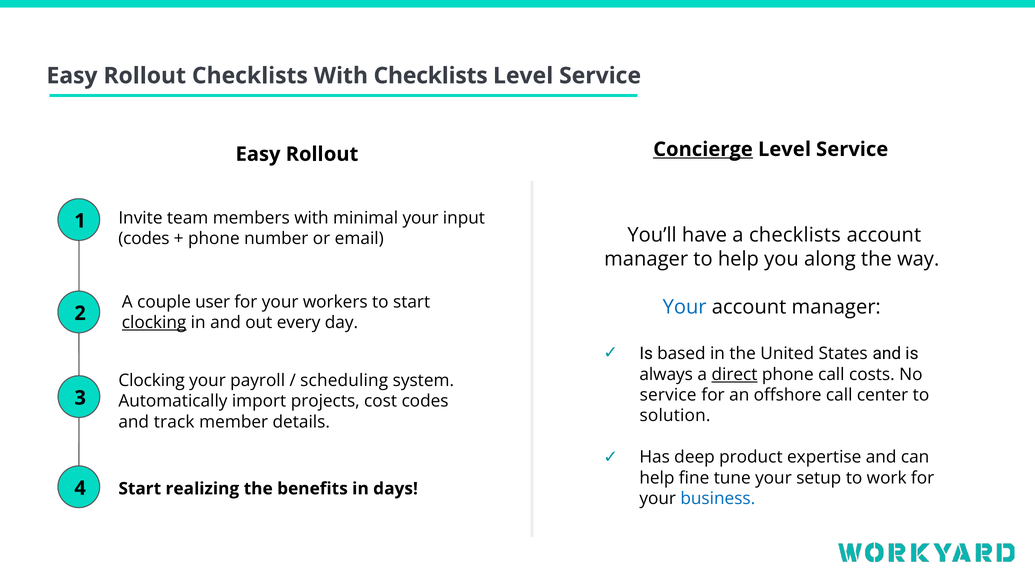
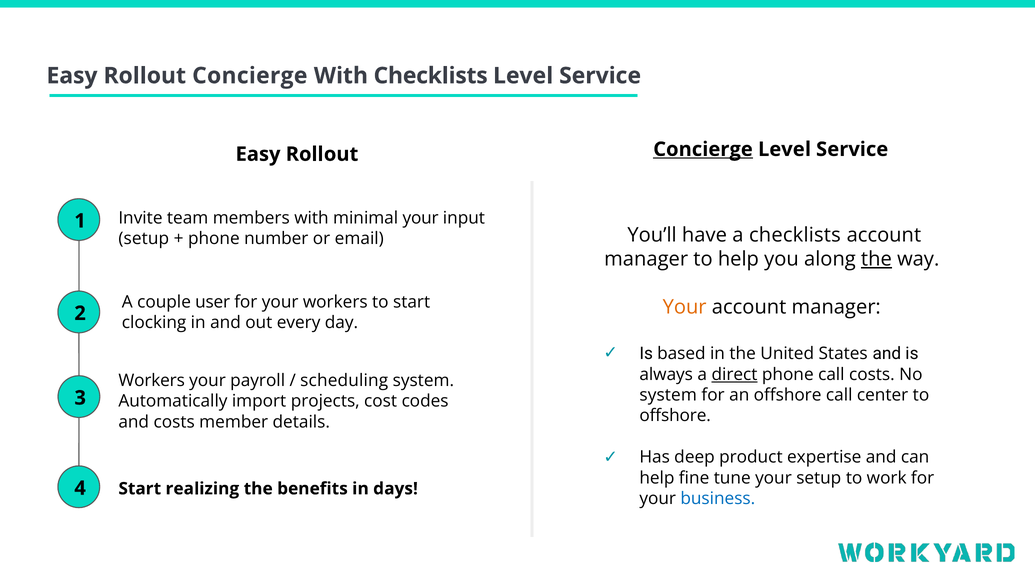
Checklists: Checklists -> Concierge (250, 76)
codes: codes -> setup (144, 239)
the underline: none -> present (876, 259)
Your colour: blue -> orange (685, 307)
clocking underline: present -> none (154, 323)
Clocking: Clocking -> Workers (152, 381)
service: service -> system (668, 395)
solution: solution -> offshore (675, 416)
and track: track -> costs (174, 422)
